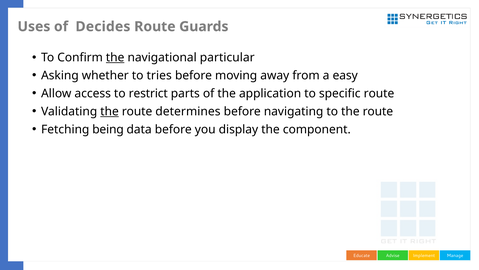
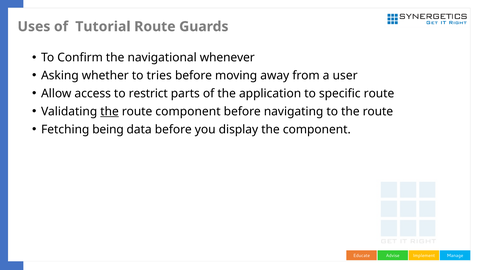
Decides: Decides -> Tutorial (103, 27)
the underline: present -> none (115, 57)
particular: particular -> whenever (227, 57)
easy: easy -> user (345, 75)
route determines: determines -> component (188, 111)
